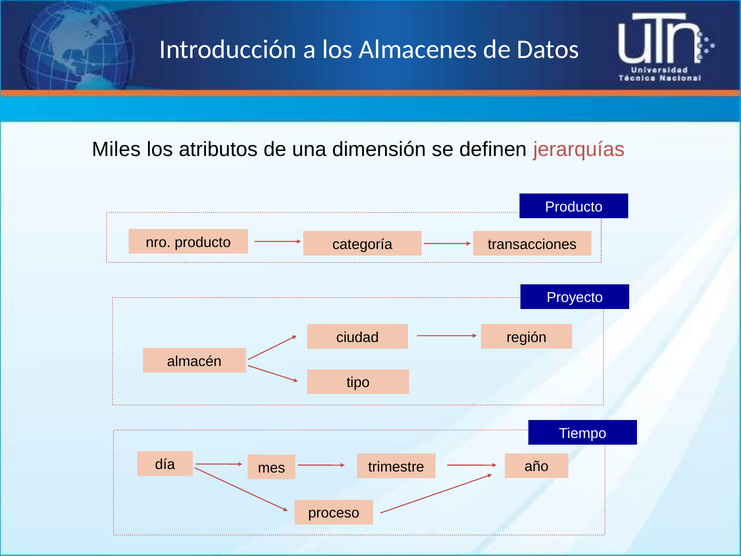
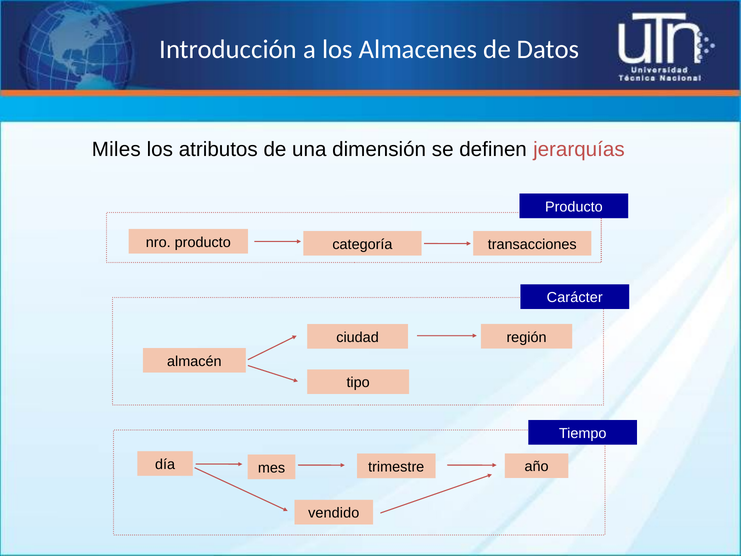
Proyecto: Proyecto -> Carácter (575, 297)
proceso: proceso -> vendido (334, 513)
